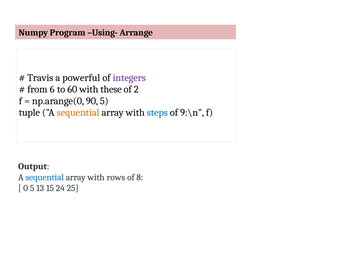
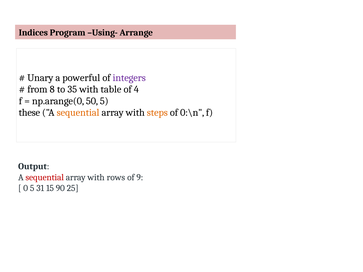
Numpy: Numpy -> Indices (33, 33)
Travis: Travis -> Unary (40, 78)
6: 6 -> 8 (52, 89)
60: 60 -> 35 (72, 89)
these: these -> table (111, 89)
2: 2 -> 4 (136, 89)
90: 90 -> 50 (92, 101)
tuple: tuple -> these (29, 113)
steps colour: blue -> orange (157, 113)
9:\n: 9:\n -> 0:\n (192, 113)
sequential colour: blue -> red (45, 177)
8: 8 -> 9 (140, 177)
13: 13 -> 31 (40, 188)
24: 24 -> 90 (60, 188)
